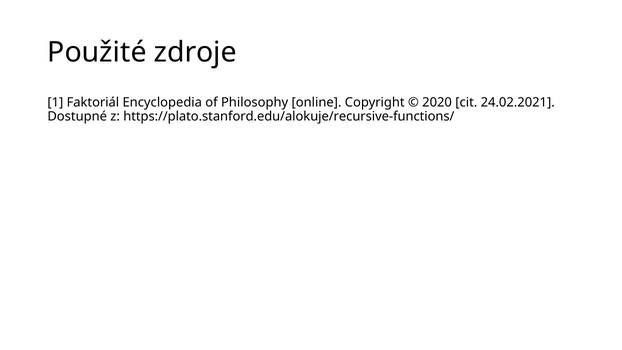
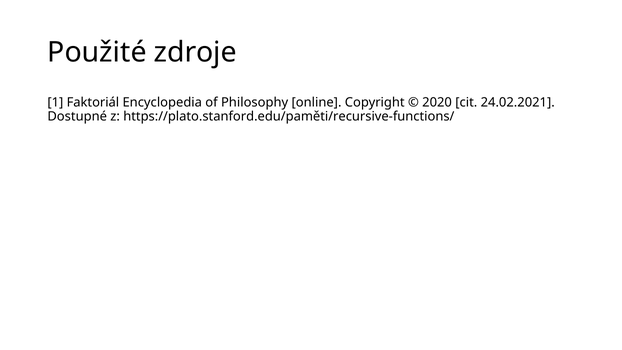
https://plato.stanford.edu/alokuje/recursive-functions/: https://plato.stanford.edu/alokuje/recursive-functions/ -> https://plato.stanford.edu/paměti/recursive-functions/ (289, 116)
